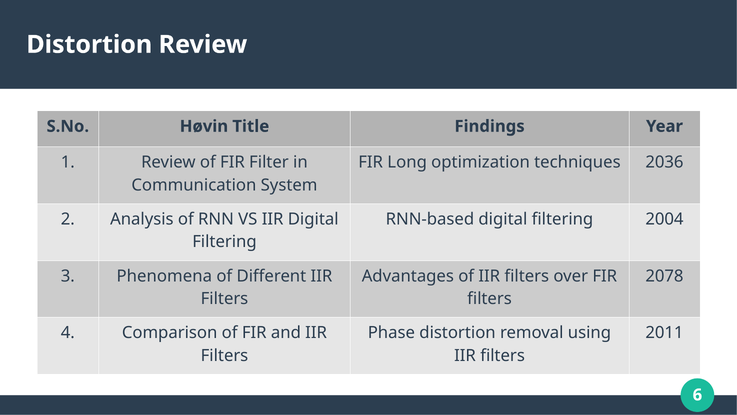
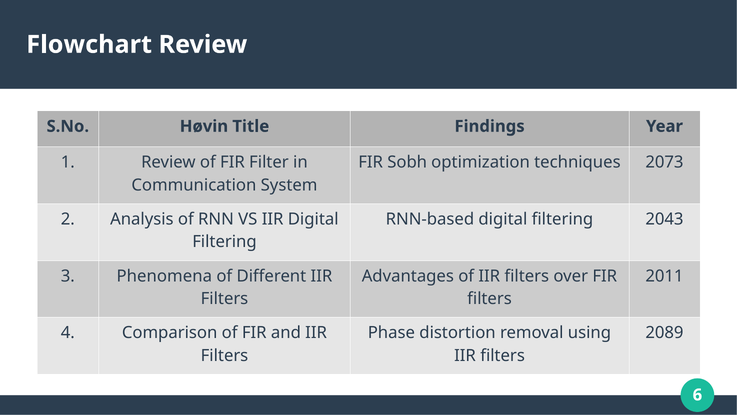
Distortion: Distortion -> Flowchart (89, 45)
Long: Long -> Sobh (407, 162)
2036: 2036 -> 2073 (664, 162)
2004: 2004 -> 2043 (664, 219)
2078: 2078 -> 2011 (664, 276)
2011: 2011 -> 2089 (664, 333)
